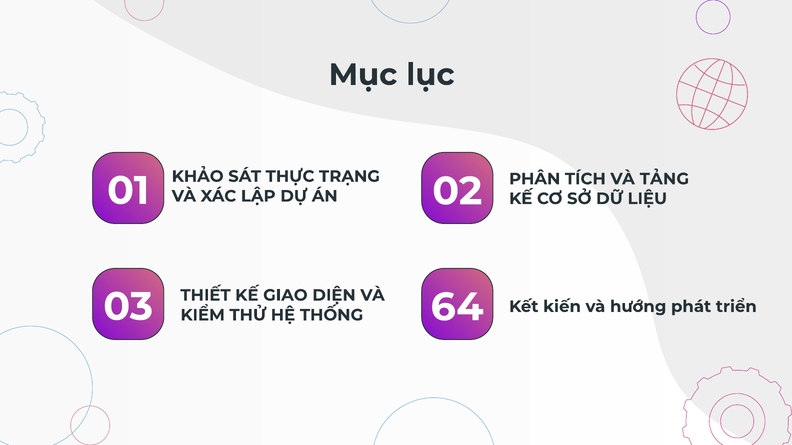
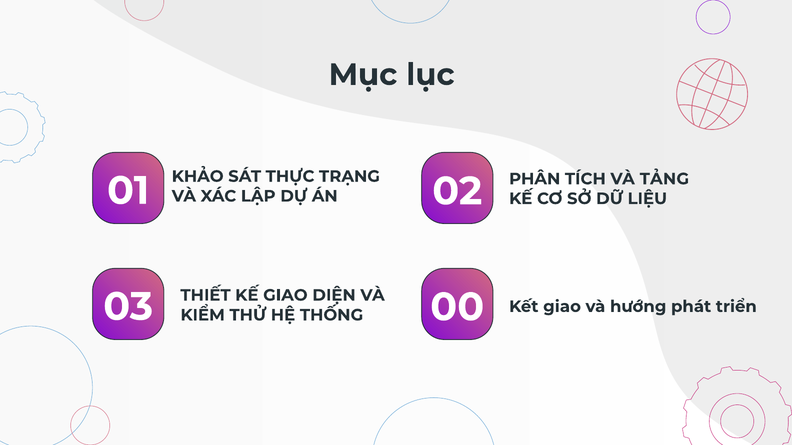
64: 64 -> 00 (457, 307)
Kết kiến: kiến -> giao (562, 307)
